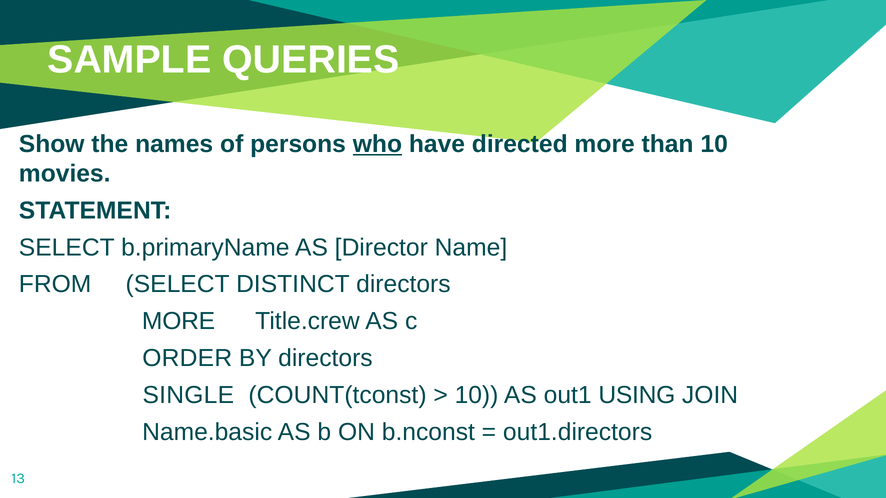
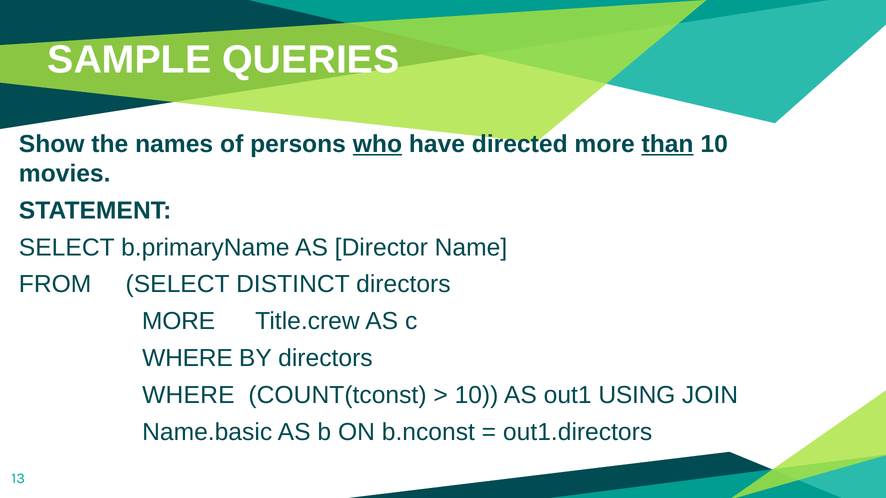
than underline: none -> present (668, 144)
ORDER: ORDER -> WHERE (187, 358)
SINGLE: SINGLE -> WHERE (188, 395)
